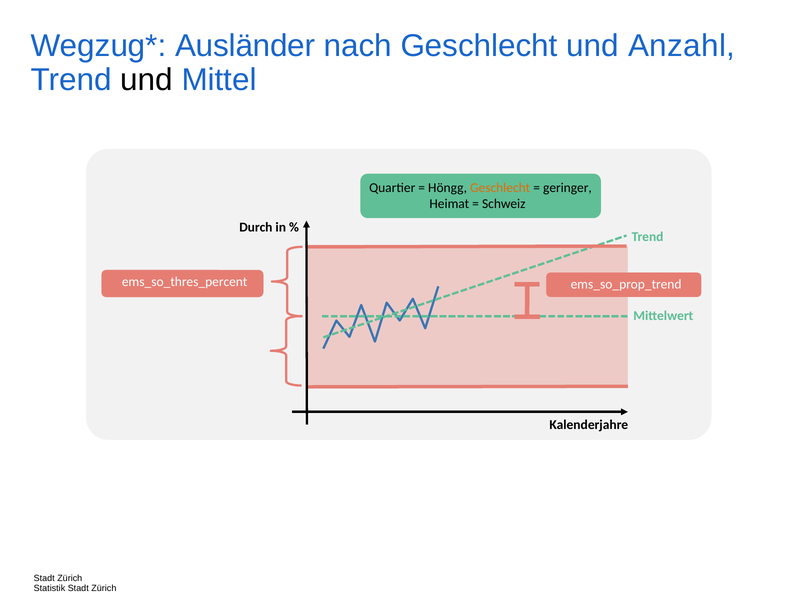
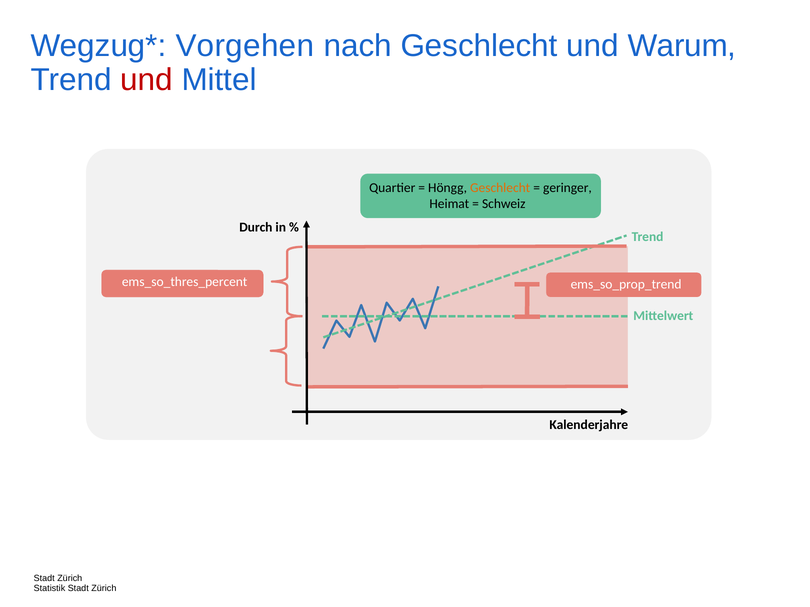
Ausländer: Ausländer -> Vorgehen (245, 46)
Anzahl: Anzahl -> Warum (682, 46)
und colour: black -> red (147, 80)
